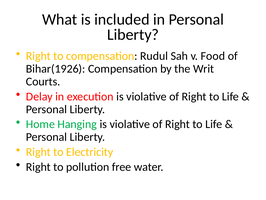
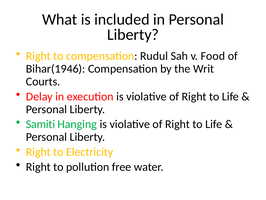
Bihar(1926: Bihar(1926 -> Bihar(1946 (56, 69)
Home: Home -> Samiti (40, 124)
